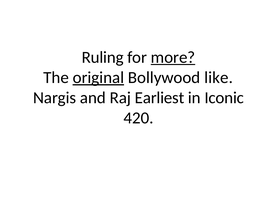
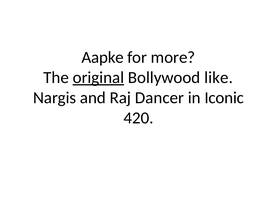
Ruling: Ruling -> Aapke (103, 58)
more underline: present -> none (173, 58)
Earliest: Earliest -> Dancer (159, 98)
